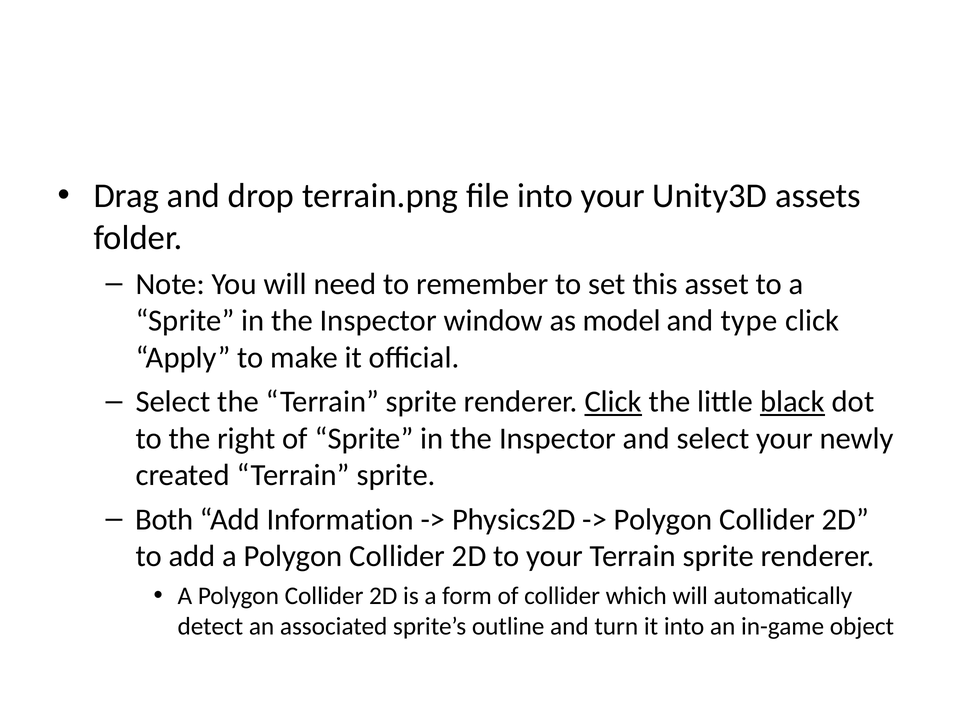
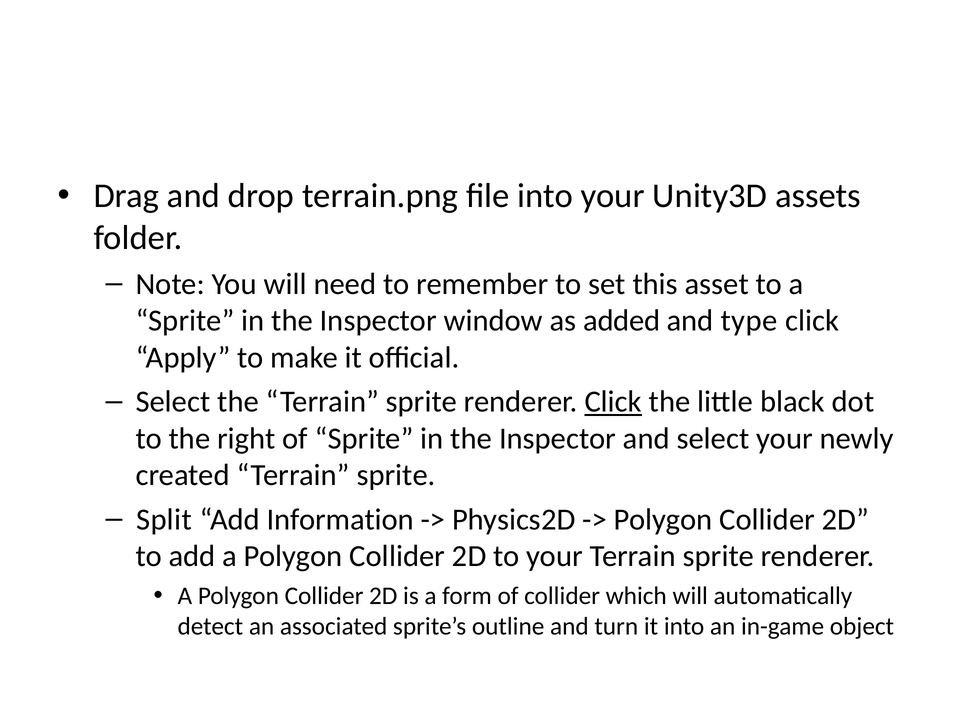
model: model -> added (622, 321)
black underline: present -> none (792, 402)
Both: Both -> Split (164, 520)
